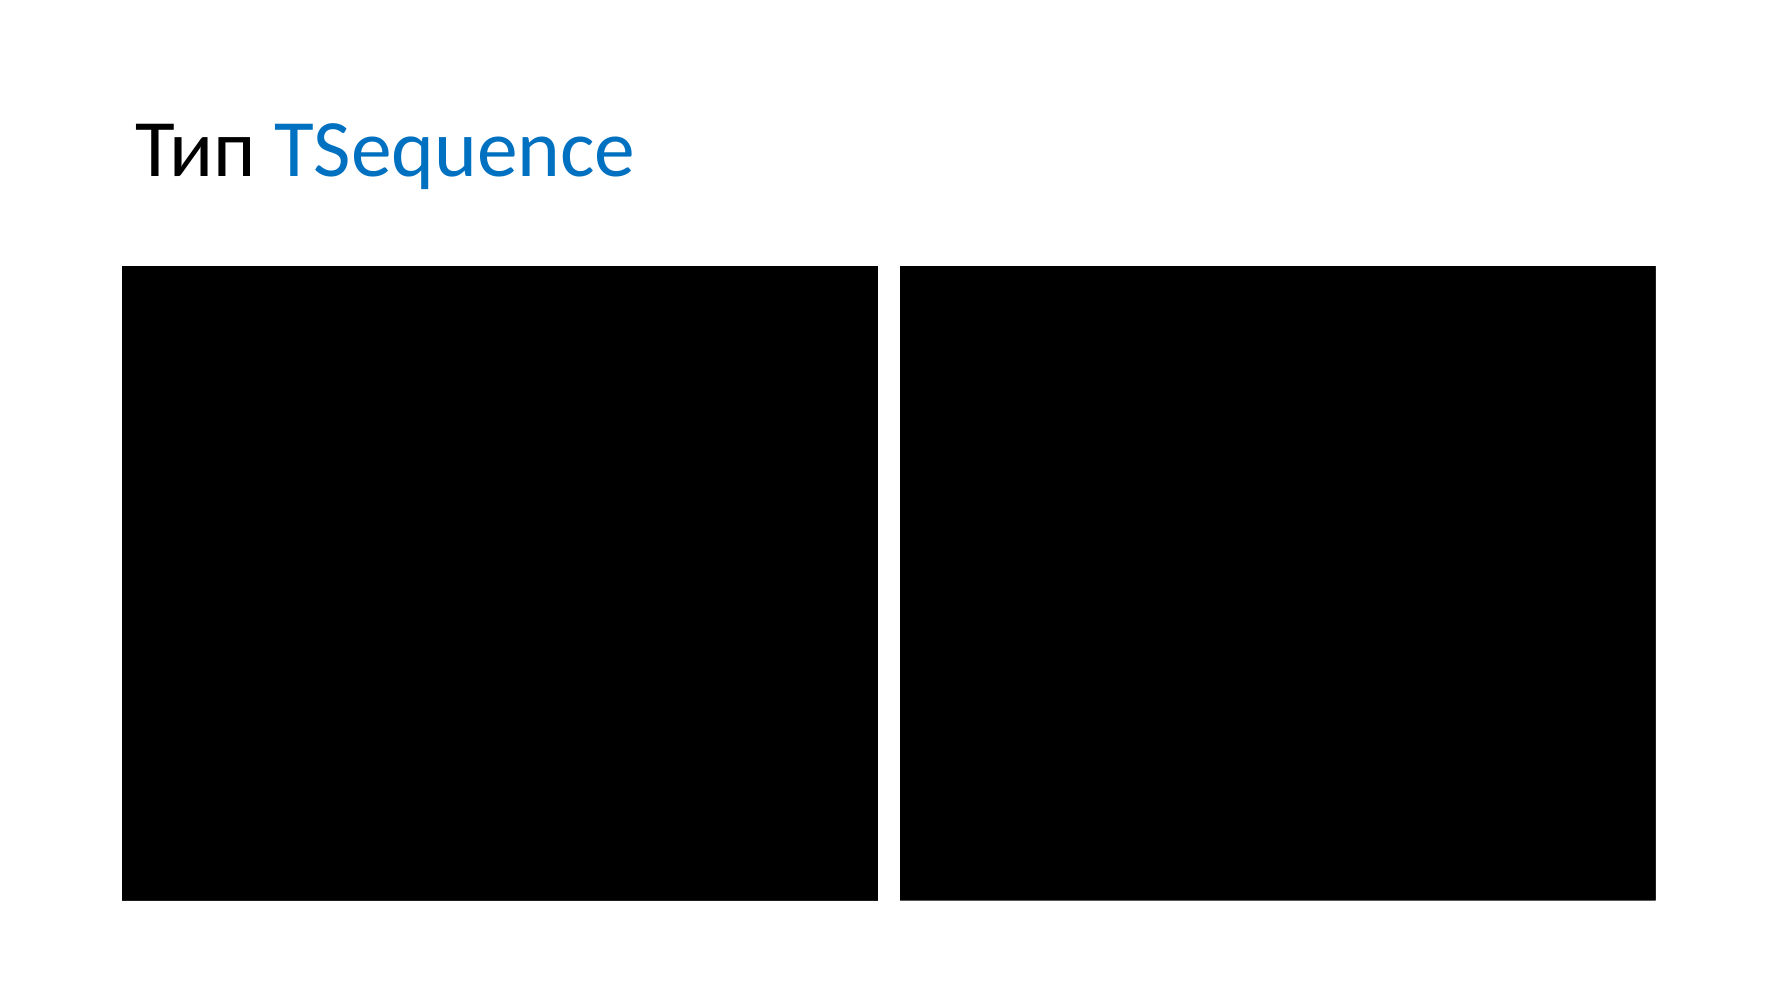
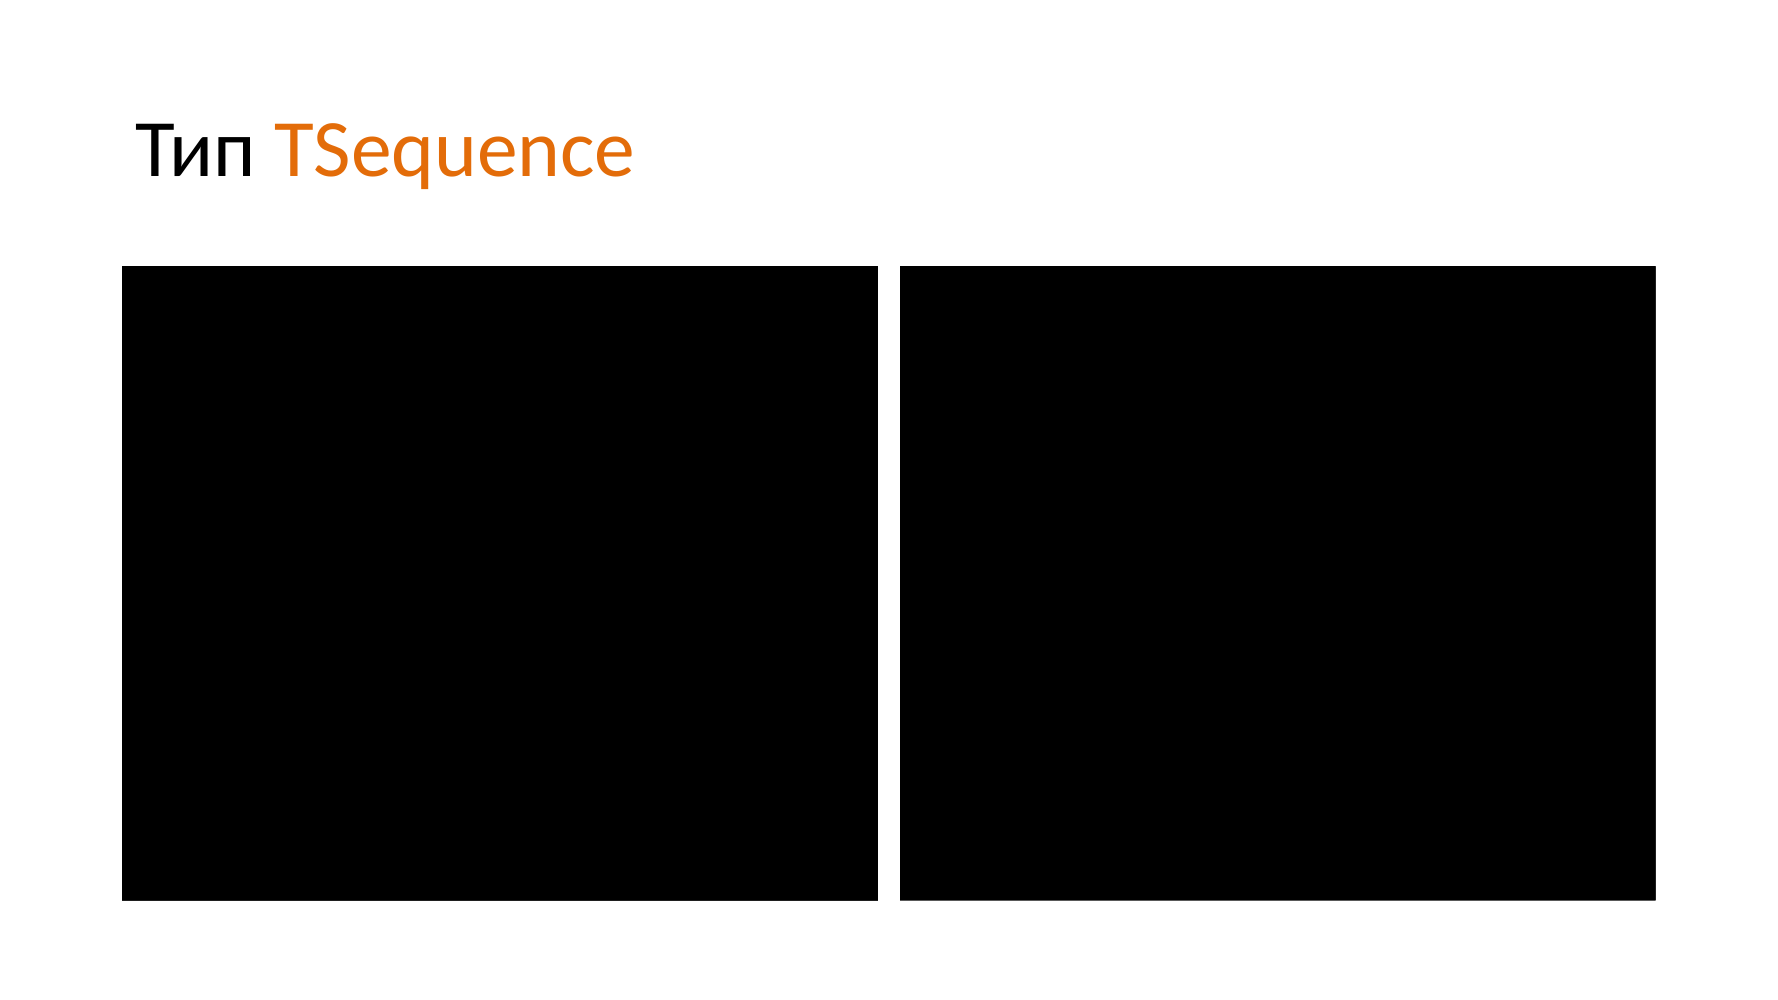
TSequence colour: blue -> orange (455, 149)
